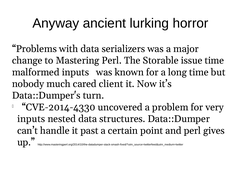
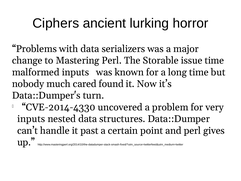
Anyway: Anyway -> Ciphers (56, 23)
client: client -> found (111, 84)
